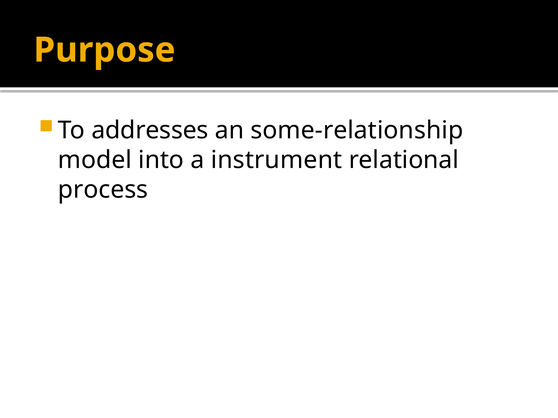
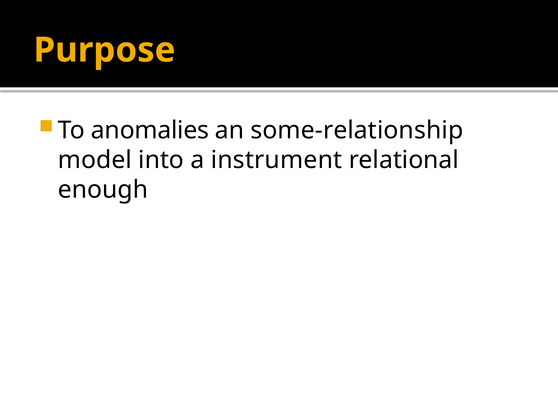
addresses: addresses -> anomalies (150, 131)
process: process -> enough (103, 190)
